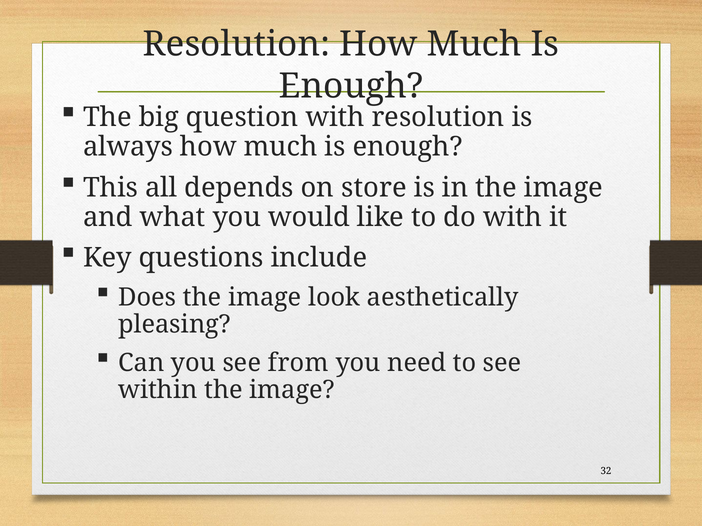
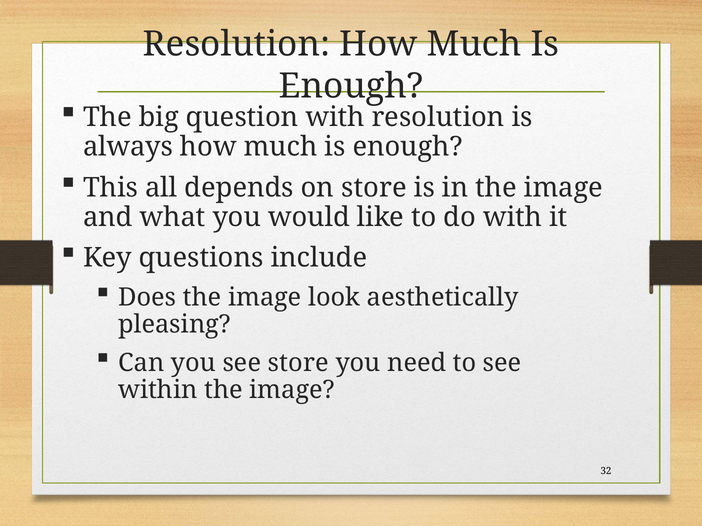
see from: from -> store (298, 363)
